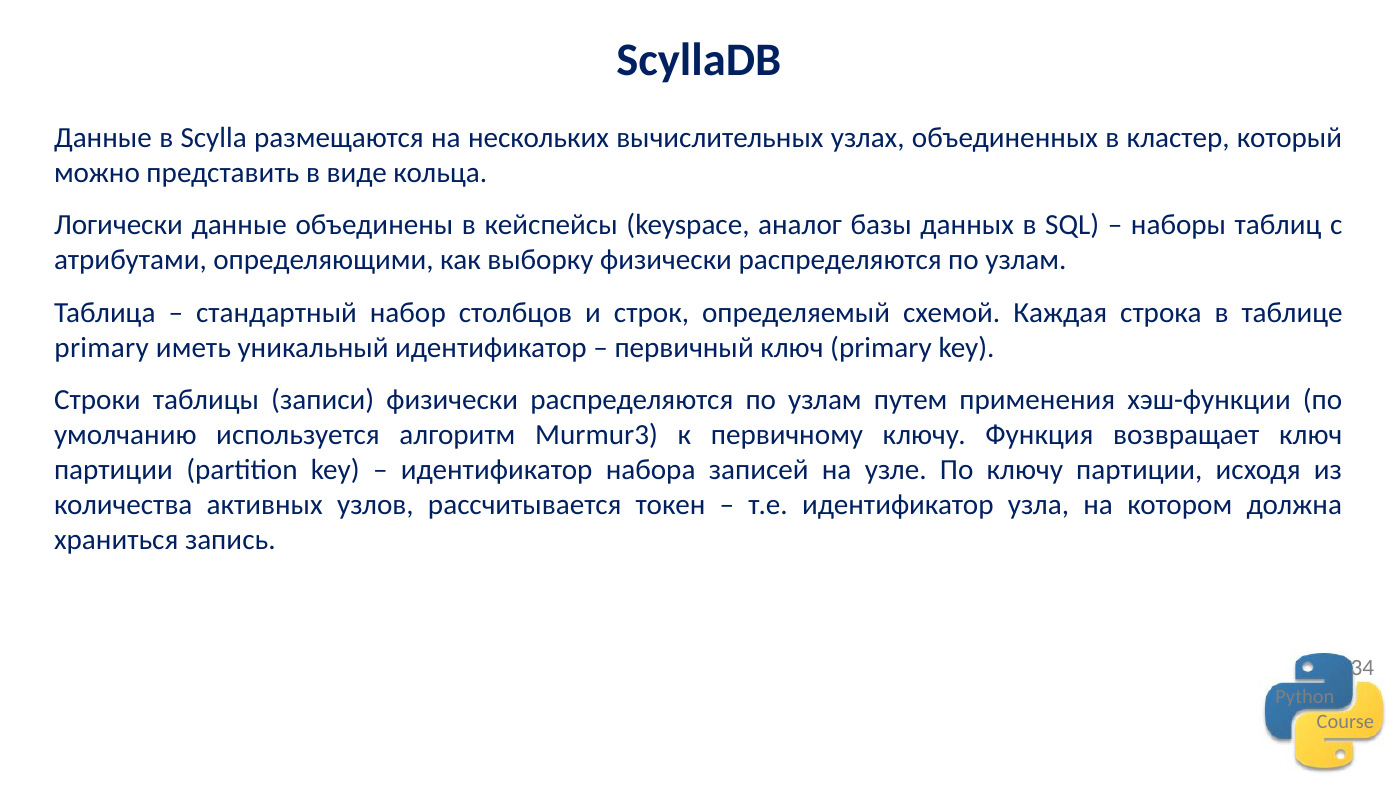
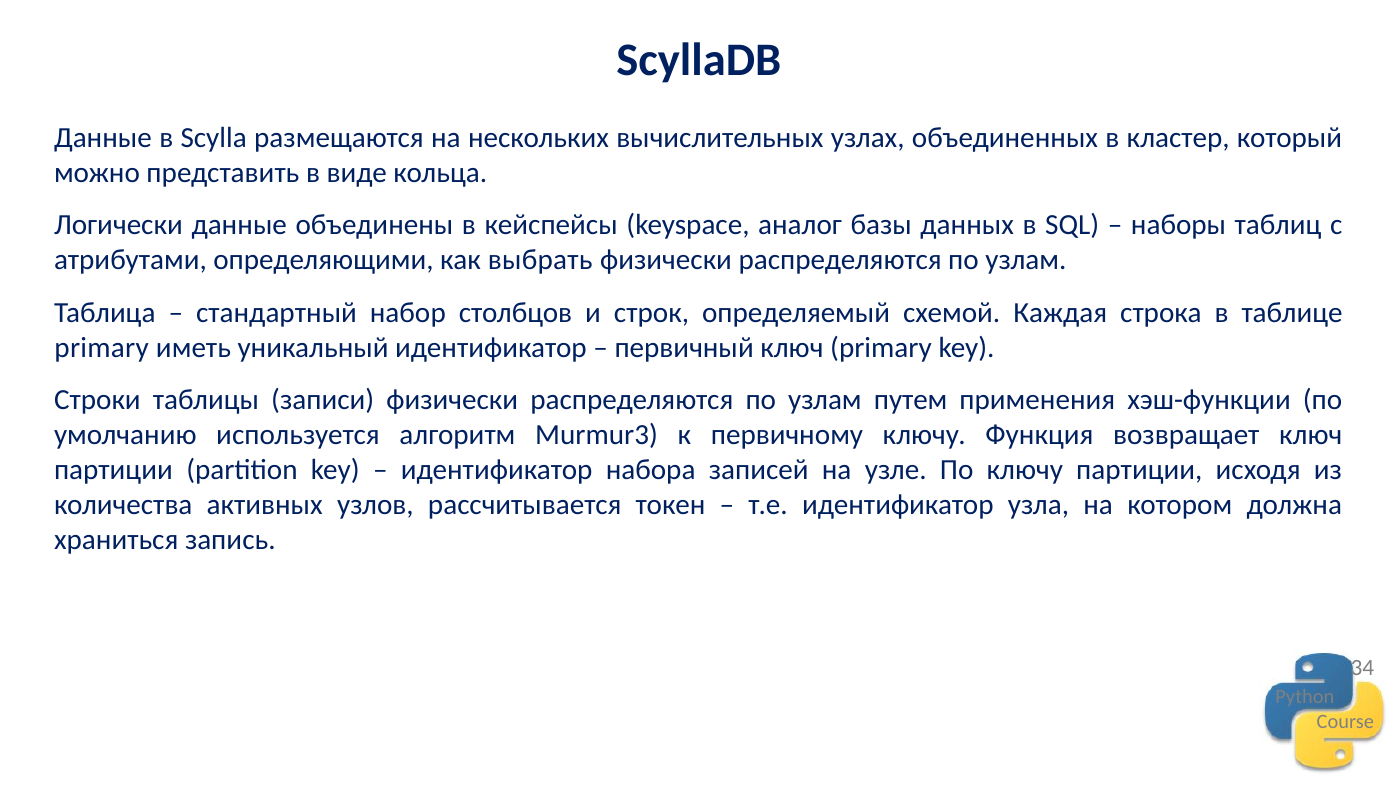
выборку: выборку -> выбрать (540, 260)
